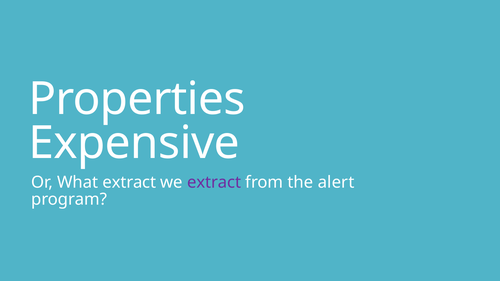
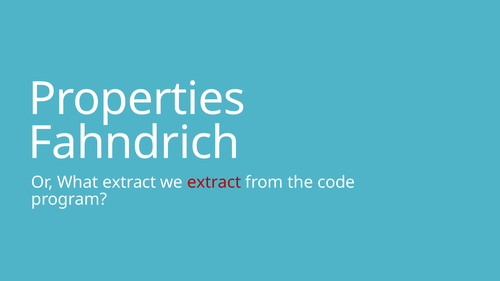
Expensive: Expensive -> Fahndrich (134, 143)
extract colour: purple -> red (214, 182)
alert: alert -> code (336, 182)
